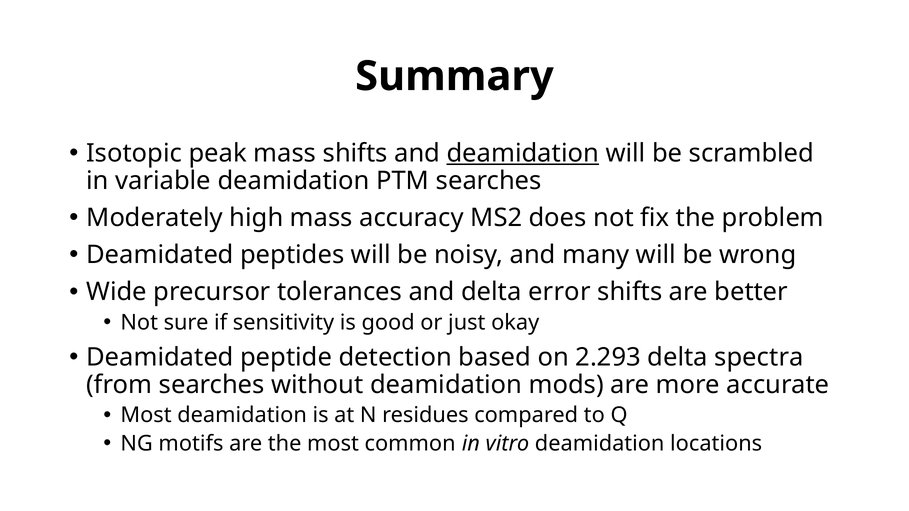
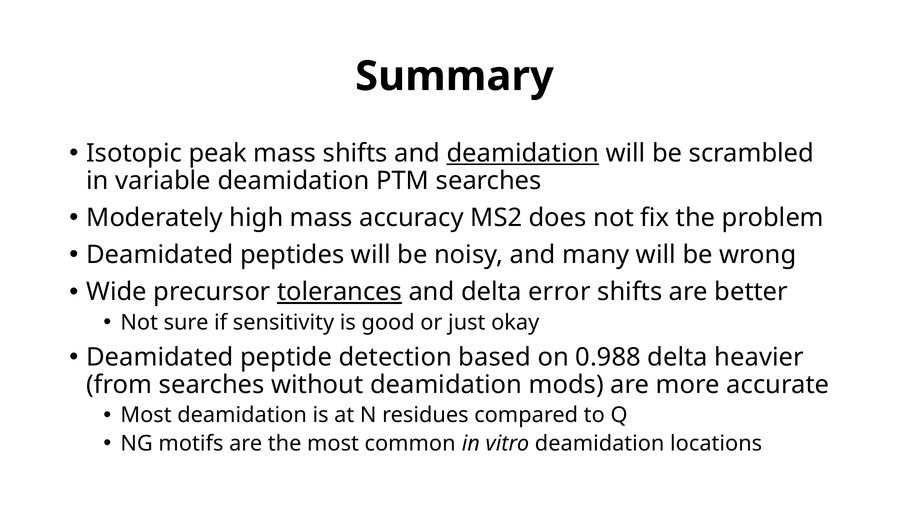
tolerances underline: none -> present (340, 292)
2.293: 2.293 -> 0.988 (608, 358)
spectra: spectra -> heavier (759, 358)
